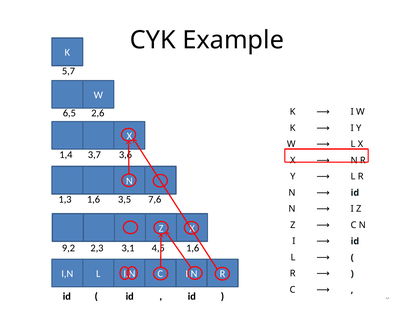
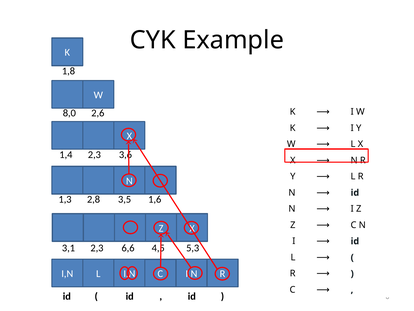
5,7: 5,7 -> 1,8 (69, 71)
6,5: 6,5 -> 8,0 (69, 113)
1,4 3,7: 3,7 -> 2,3 (94, 154)
1,3 1,6: 1,6 -> 2,8 (94, 199)
7,6: 7,6 -> 1,6 (155, 199)
9,2: 9,2 -> 3,1 (69, 248)
3,1: 3,1 -> 6,6 (128, 248)
4,5 1,6: 1,6 -> 5,3 (193, 248)
